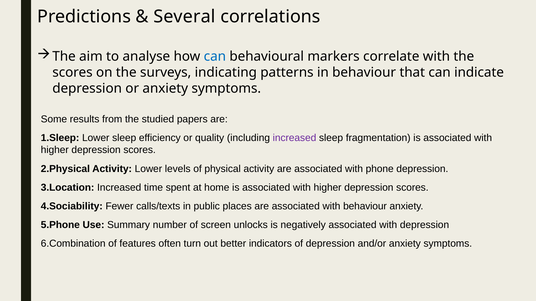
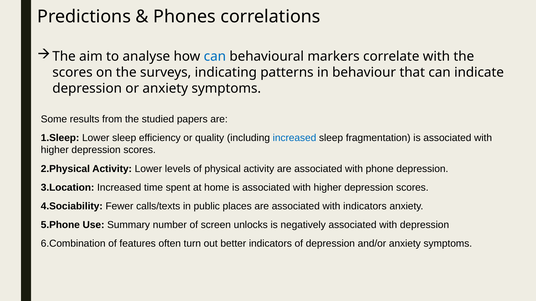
Several: Several -> Phones (185, 17)
increased colour: purple -> blue (294, 138)
with behaviour: behaviour -> indicators (365, 206)
